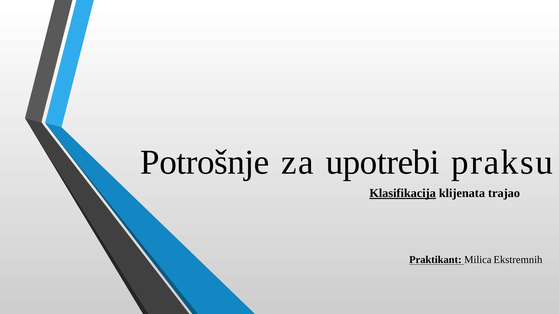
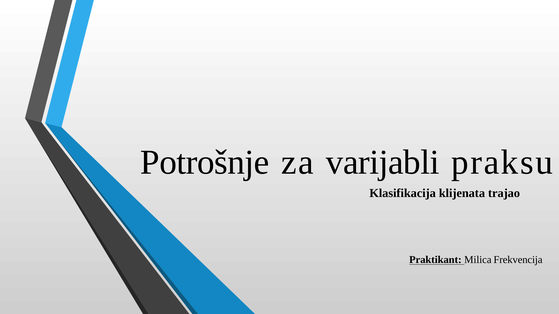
upotrebi: upotrebi -> varijabli (383, 163)
Klasifikacija underline: present -> none (403, 194)
Ekstremnih: Ekstremnih -> Frekvencija (518, 260)
